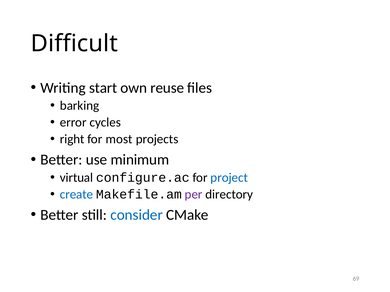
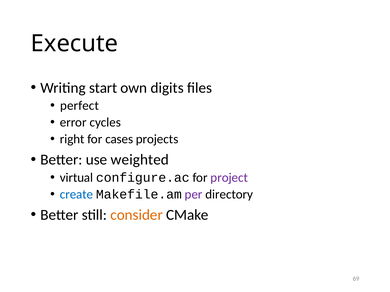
Difficult: Difficult -> Execute (74, 44)
reuse: reuse -> digits (167, 88)
barking: barking -> perfect (79, 106)
most: most -> cases (119, 139)
minimum: minimum -> weighted (140, 160)
project colour: blue -> purple (229, 178)
consider colour: blue -> orange (137, 215)
